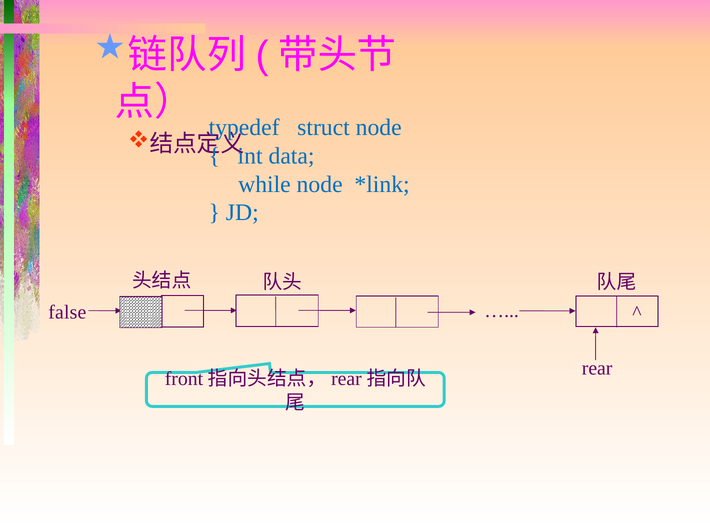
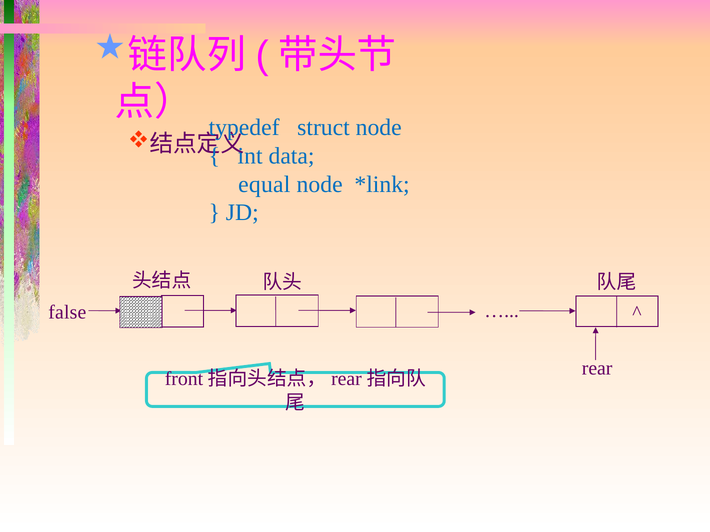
while: while -> equal (264, 184)
